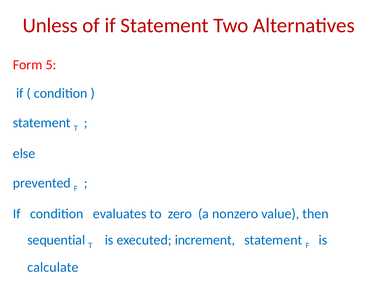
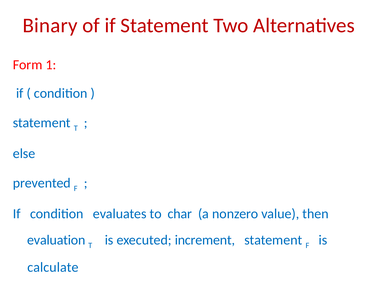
Unless: Unless -> Binary (50, 26)
5: 5 -> 1 (51, 65)
zero: zero -> char (180, 214)
sequential: sequential -> evaluation (56, 240)
